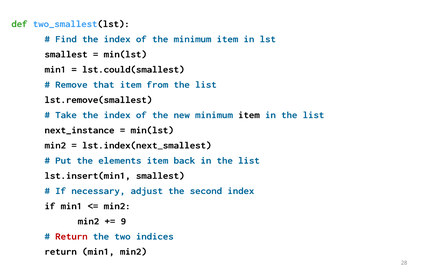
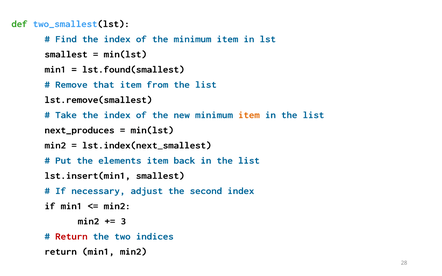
lst.could(smallest: lst.could(smallest -> lst.found(smallest (133, 69)
item colour: black -> orange (249, 115)
next_instance: next_instance -> next_produces (79, 130)
9: 9 -> 3 (123, 221)
